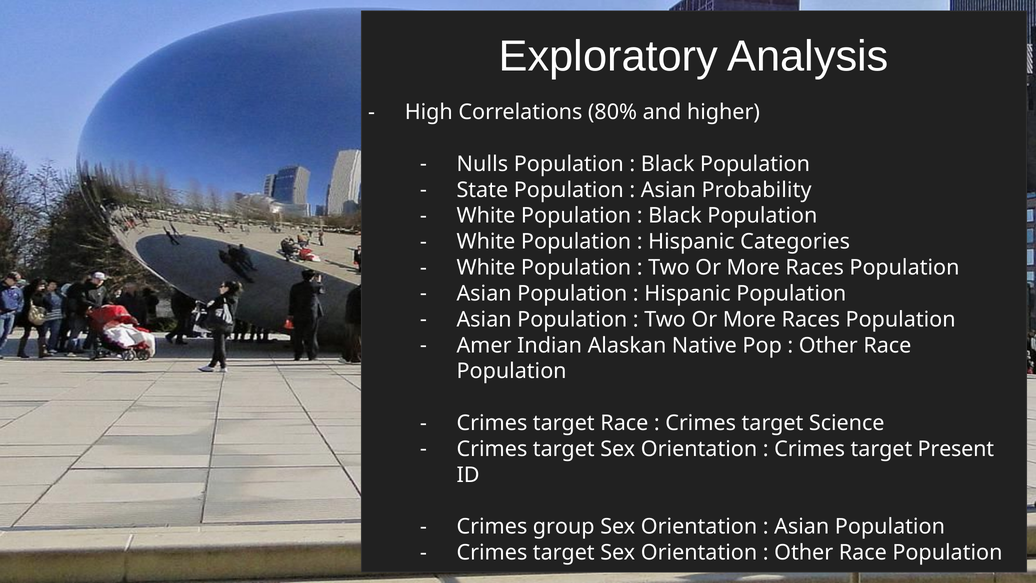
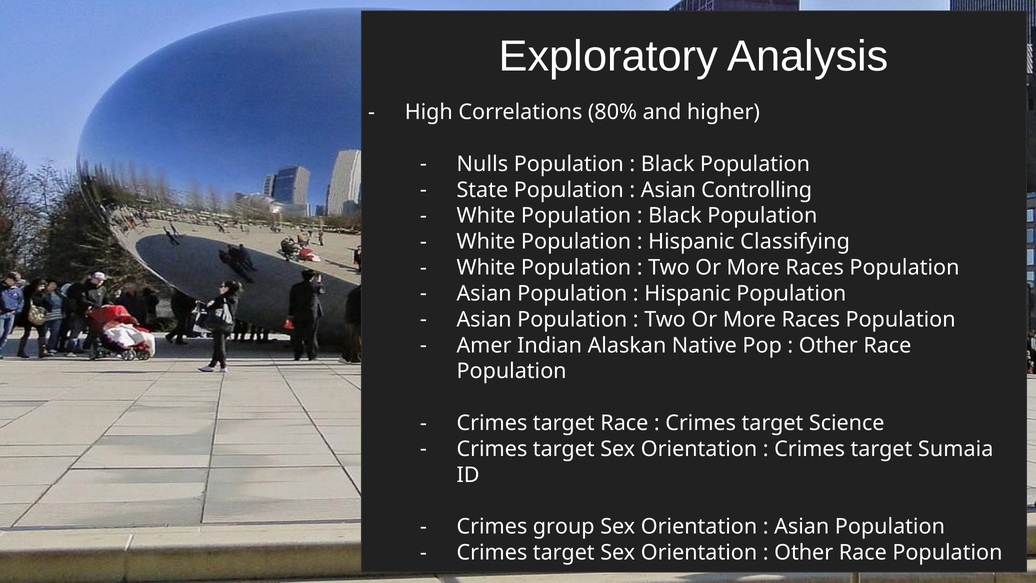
Probability: Probability -> Controlling (757, 190)
Categories: Categories -> Classifying (795, 242)
Present: Present -> Sumaia (956, 449)
